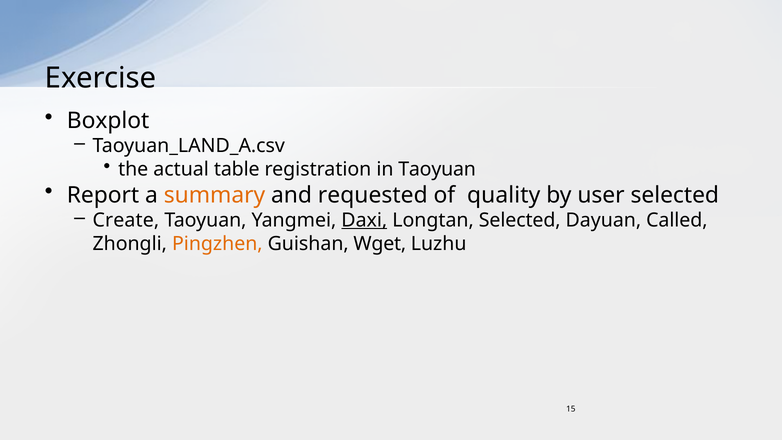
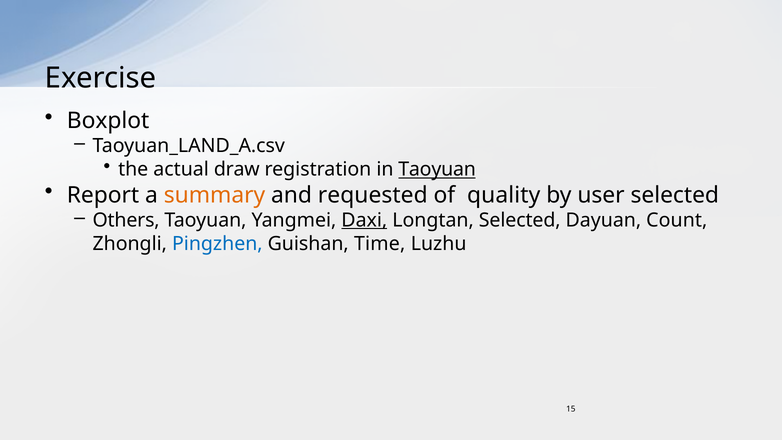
table: table -> draw (237, 169)
Taoyuan underline: none -> present (437, 169)
Create: Create -> Others (126, 220)
Called: Called -> Count (677, 220)
Pingzhen colour: orange -> blue (217, 244)
Wget: Wget -> Time (380, 244)
